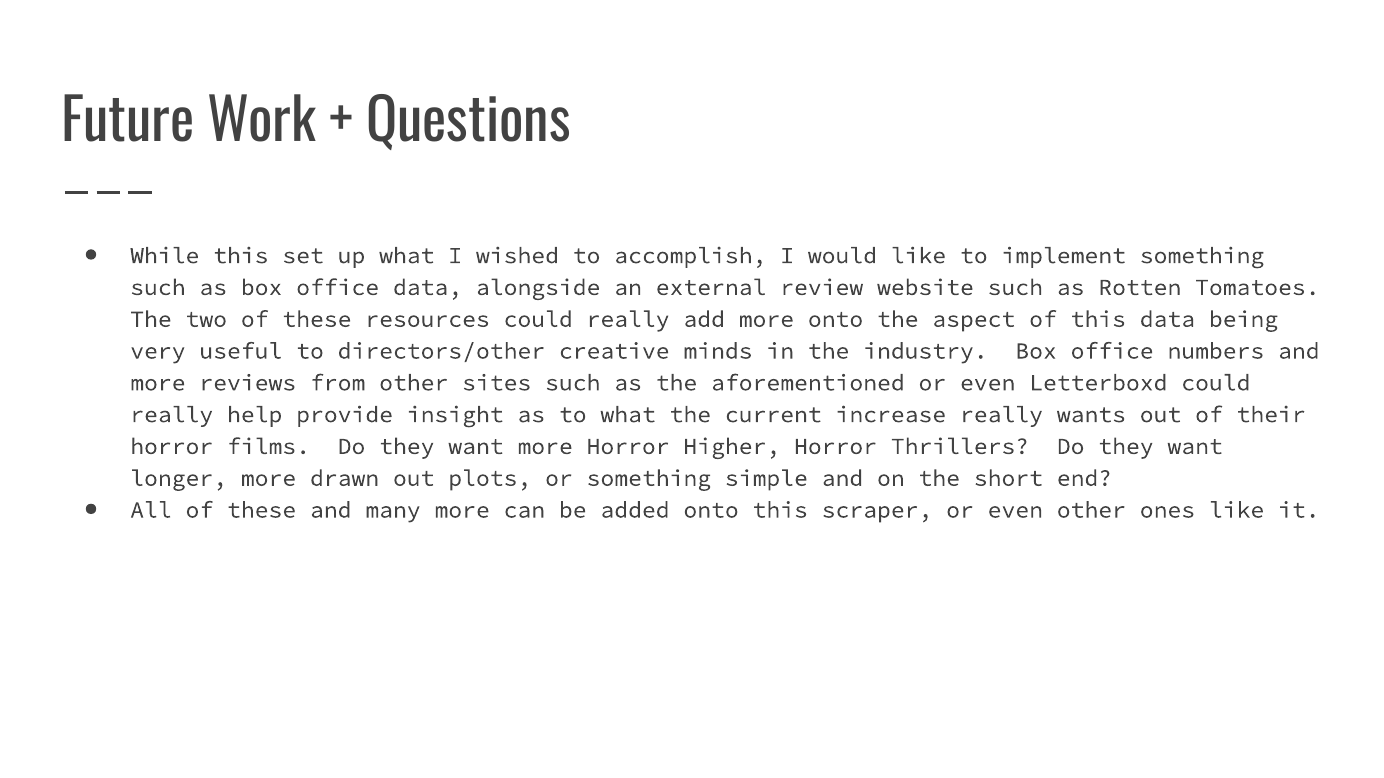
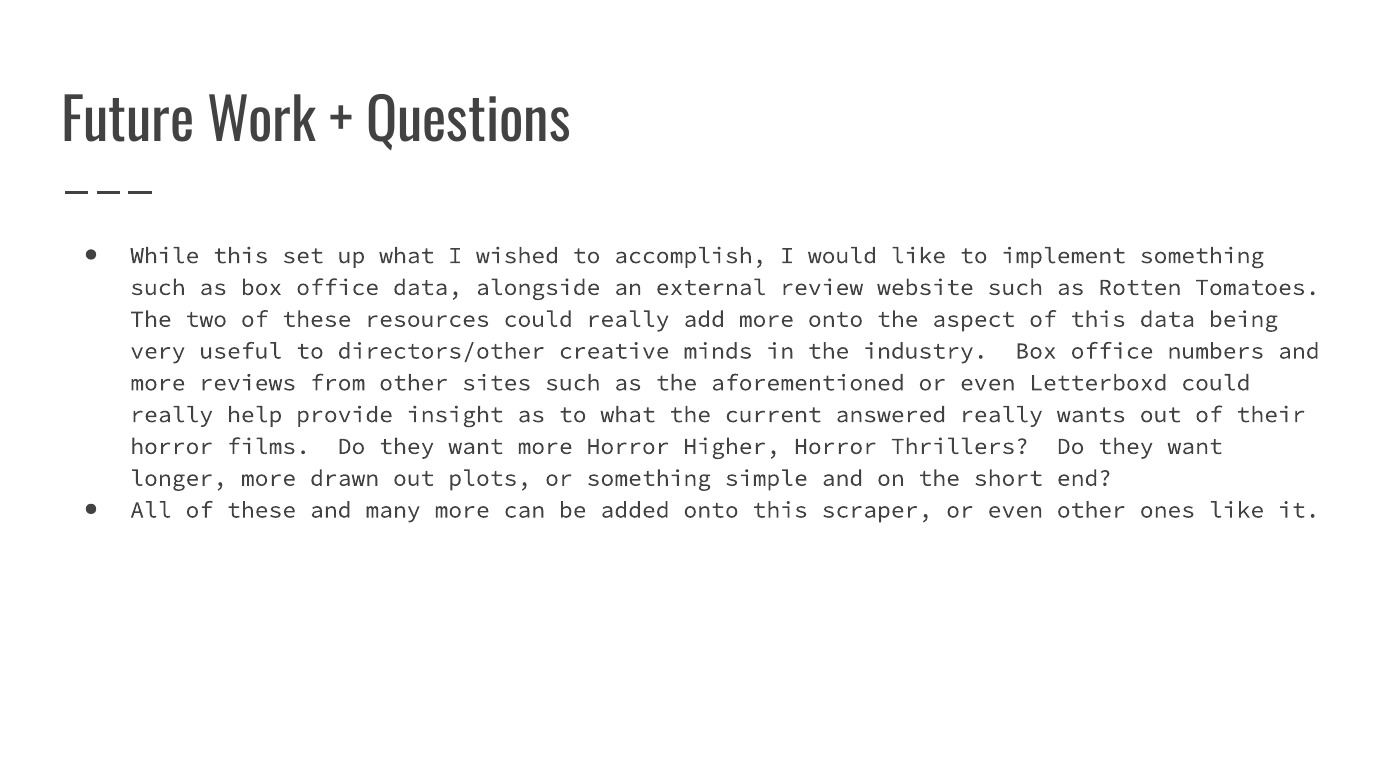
increase: increase -> answered (891, 415)
